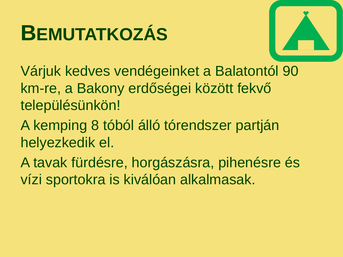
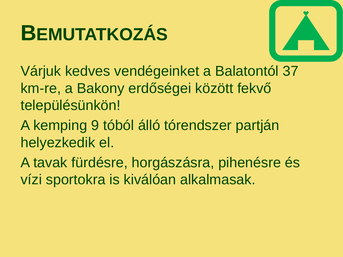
90: 90 -> 37 (291, 71)
8: 8 -> 9 (95, 126)
